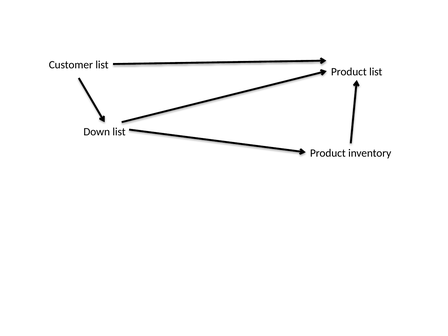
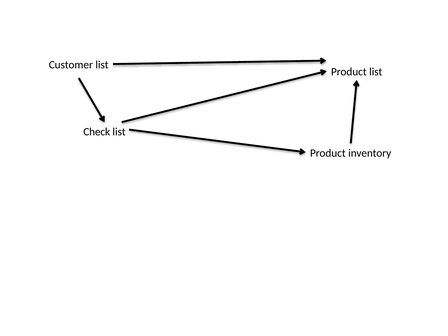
Down: Down -> Check (97, 132)
